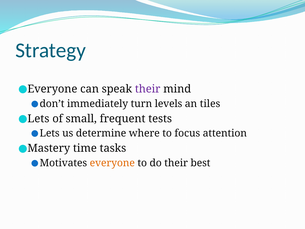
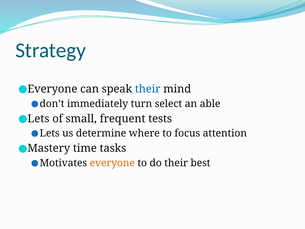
their colour: purple -> blue (148, 89)
levels: levels -> select (168, 104)
tiles: tiles -> able (210, 104)
